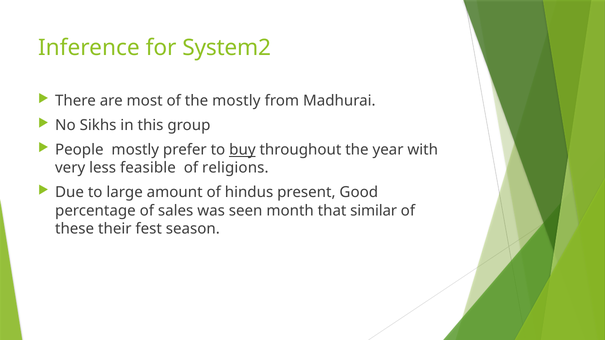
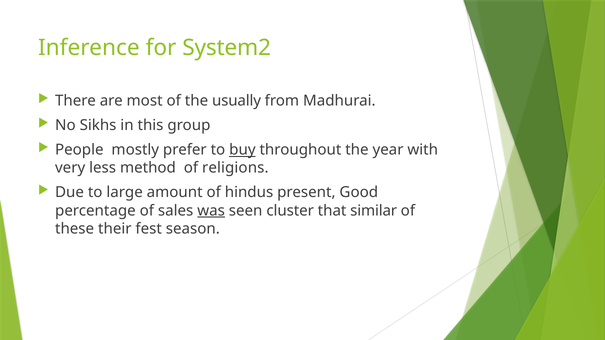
the mostly: mostly -> usually (237, 101)
feasible: feasible -> method (148, 168)
was underline: none -> present (211, 211)
month: month -> cluster (290, 211)
